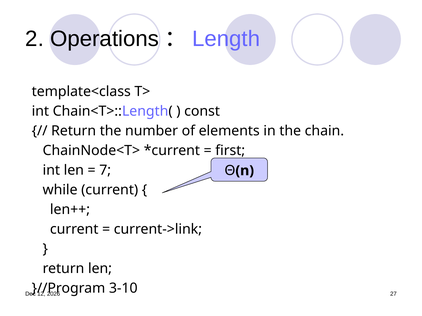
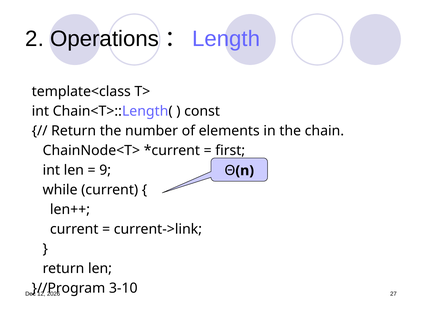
7: 7 -> 9 (105, 171)
